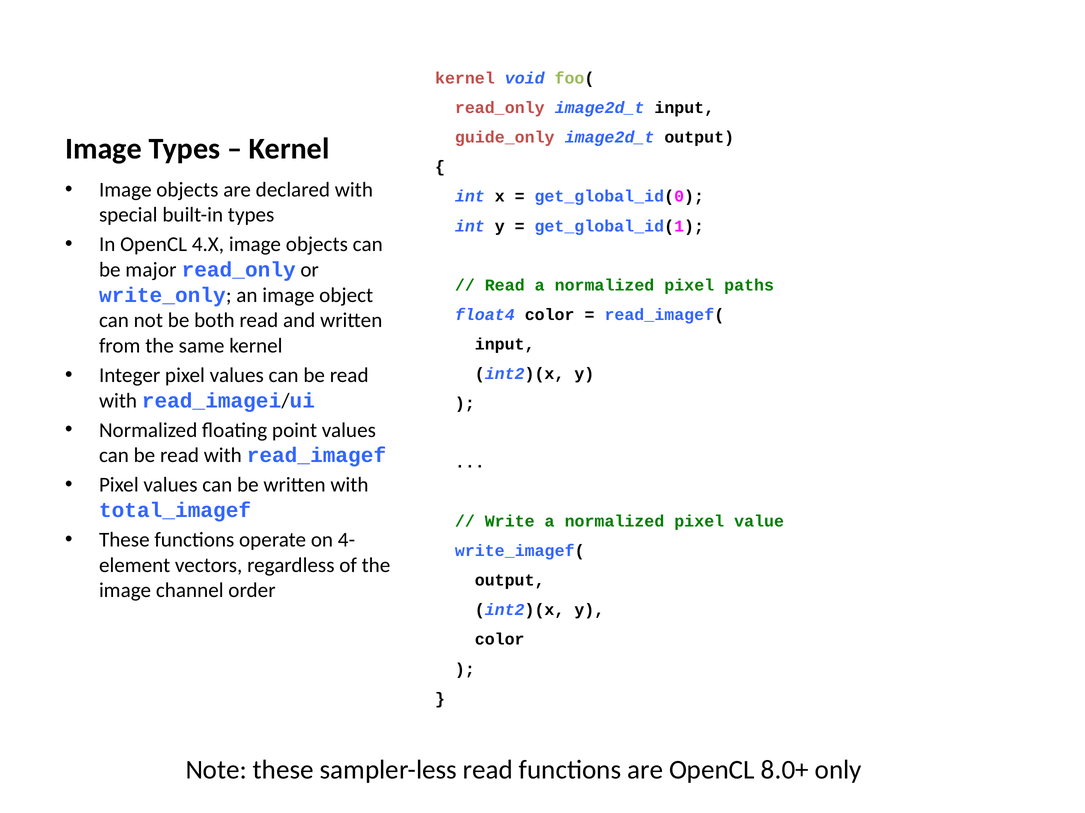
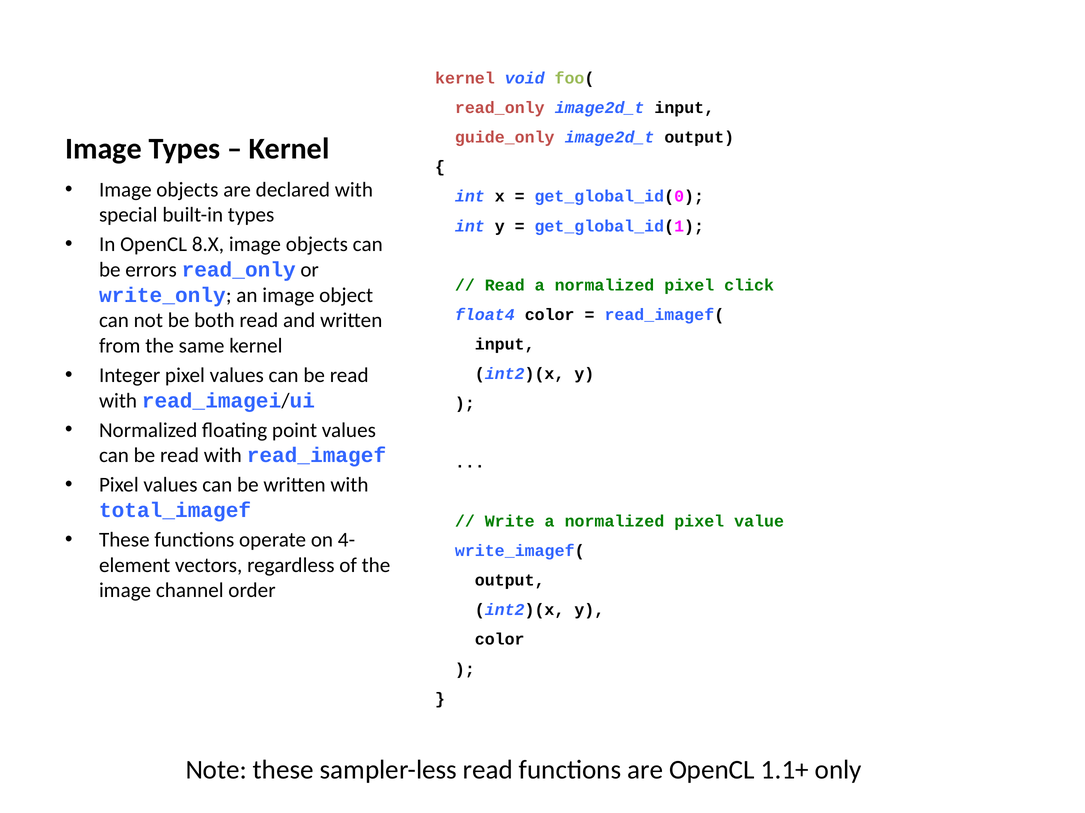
4.X: 4.X -> 8.X (208, 245)
major: major -> errors (151, 270)
paths: paths -> click (749, 285)
8.0+: 8.0+ -> 1.1+ (785, 771)
